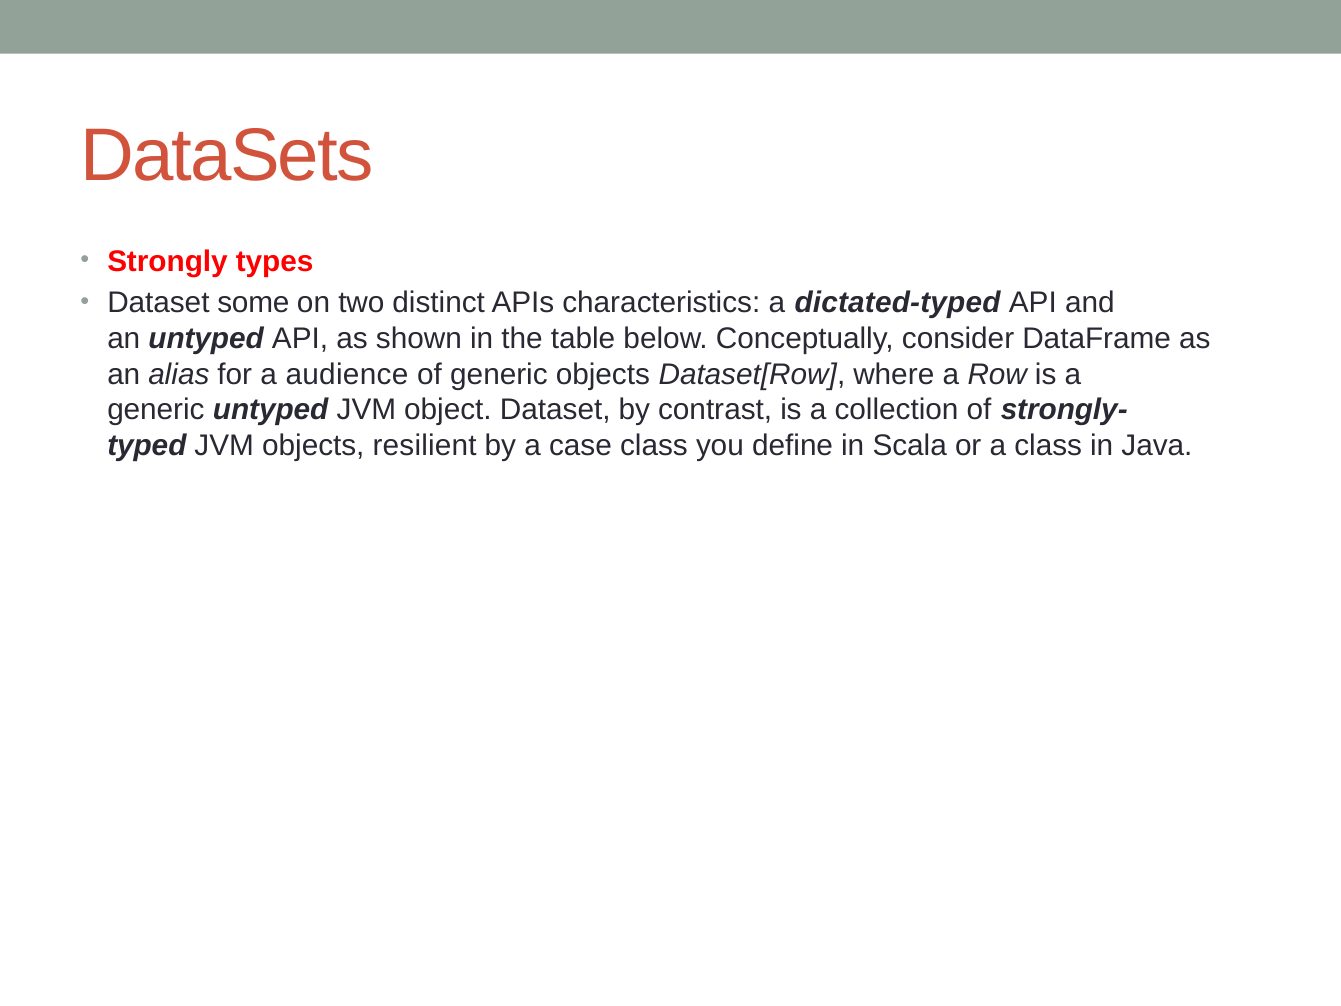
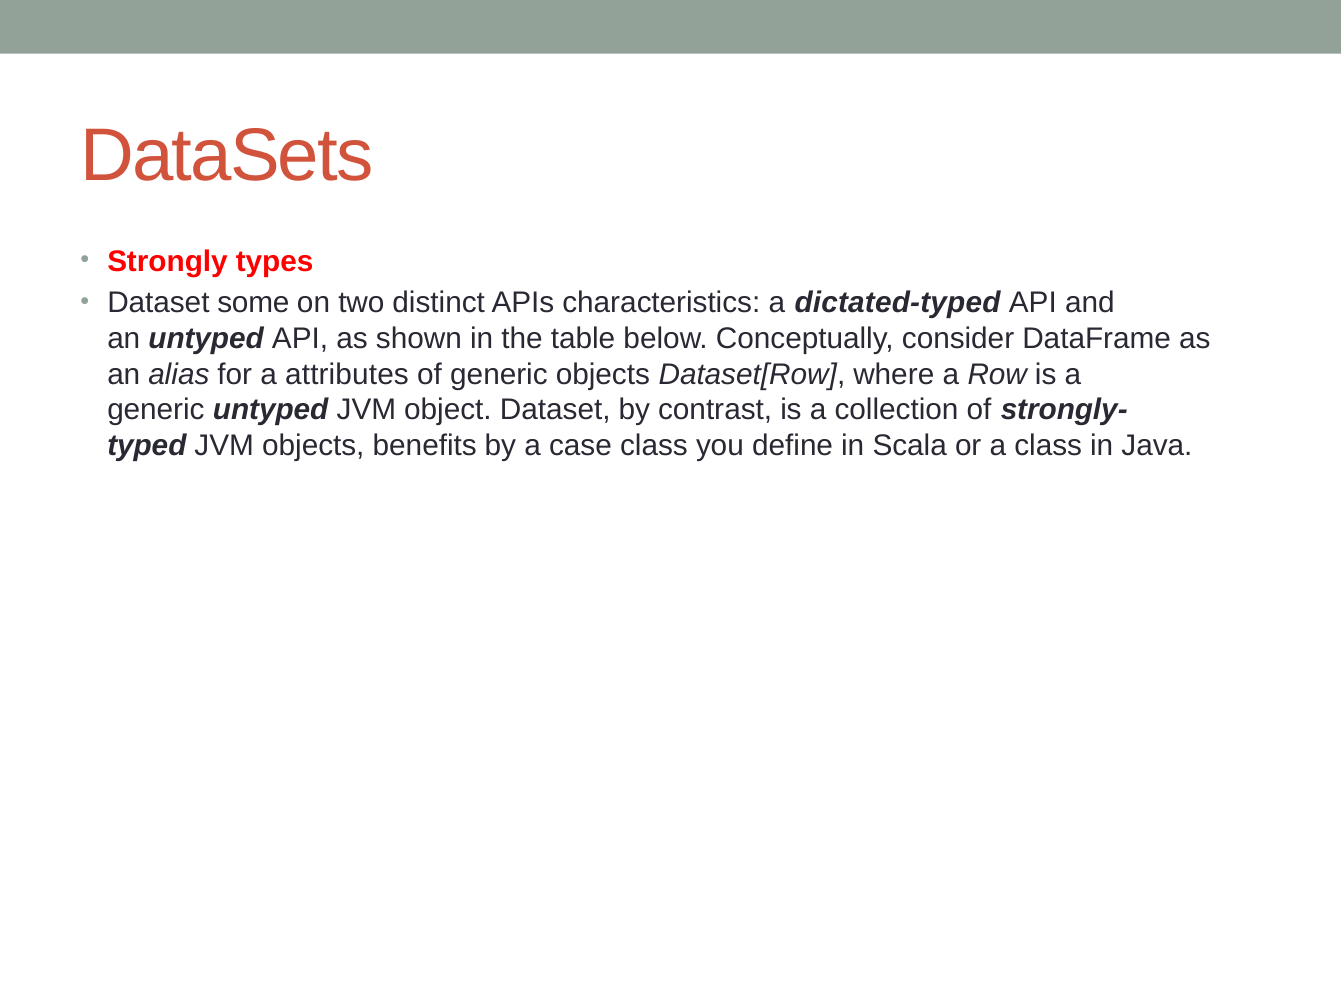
audience: audience -> attributes (347, 374)
resilient: resilient -> benefits (425, 446)
